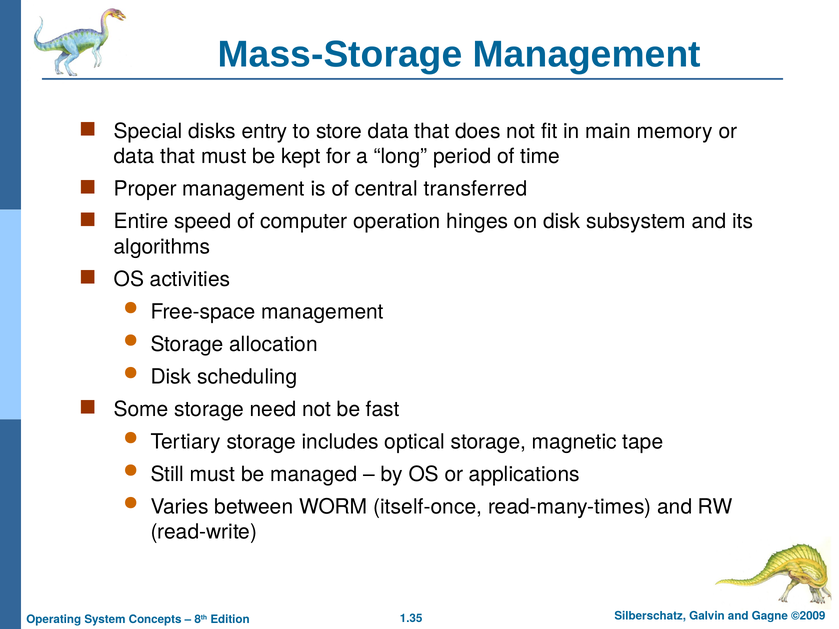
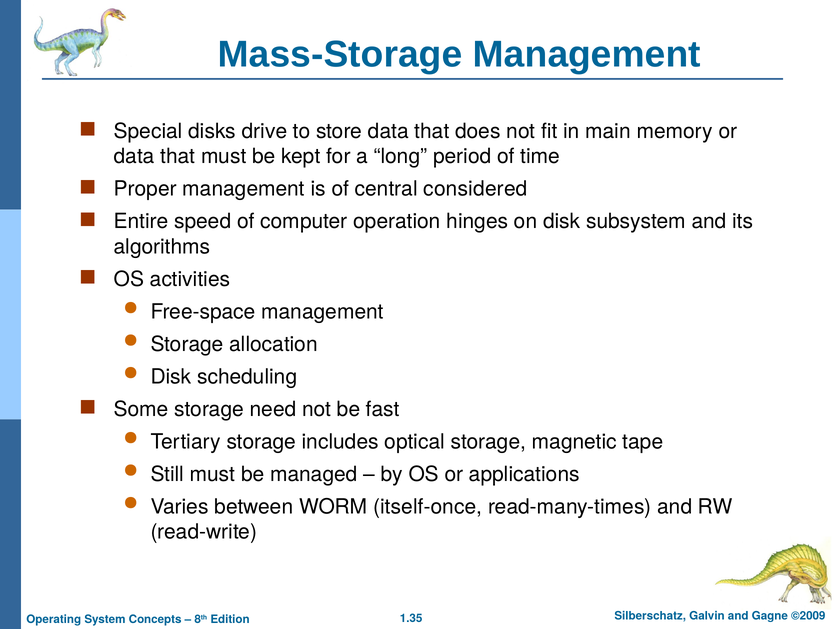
entry: entry -> drive (264, 131)
transferred: transferred -> considered (476, 189)
